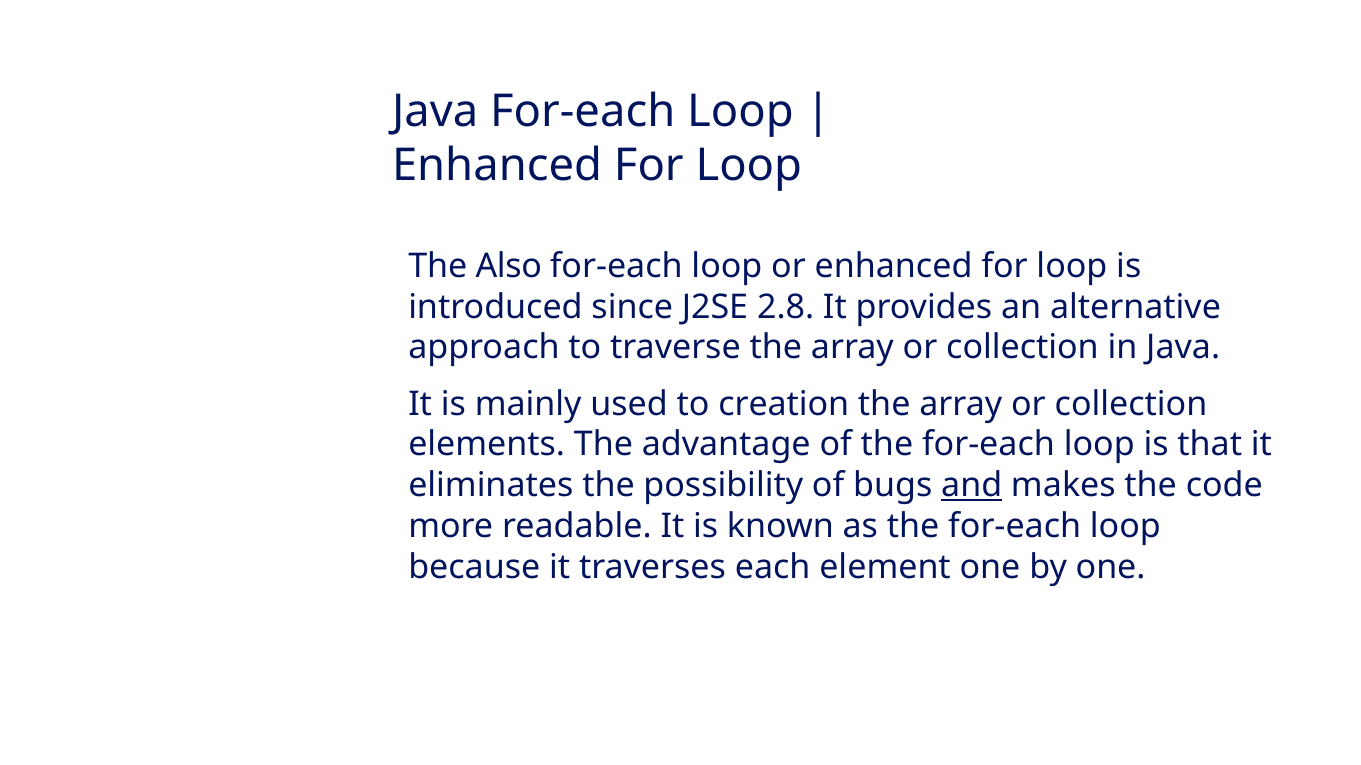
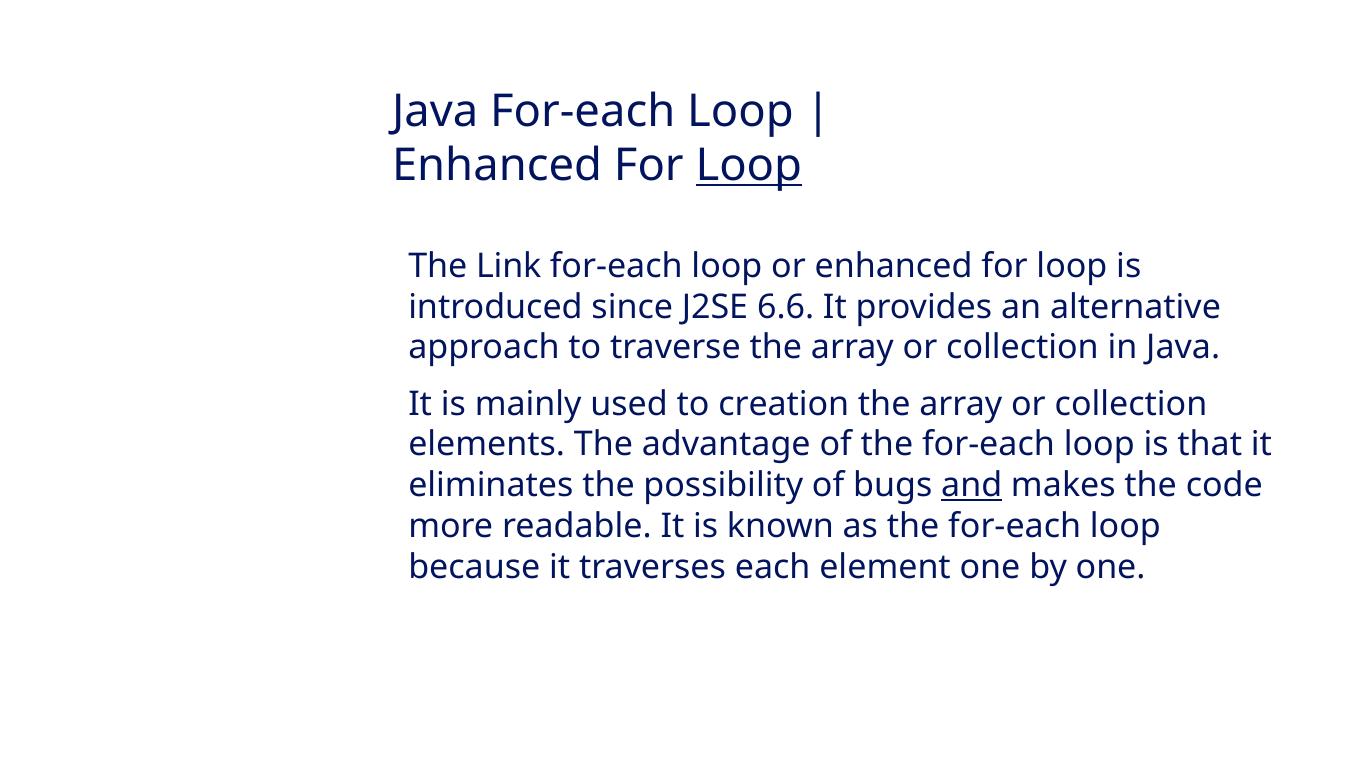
Loop underline: none -> present (749, 166)
Also: Also -> Link (509, 266)
2.8: 2.8 -> 6.6 (786, 307)
